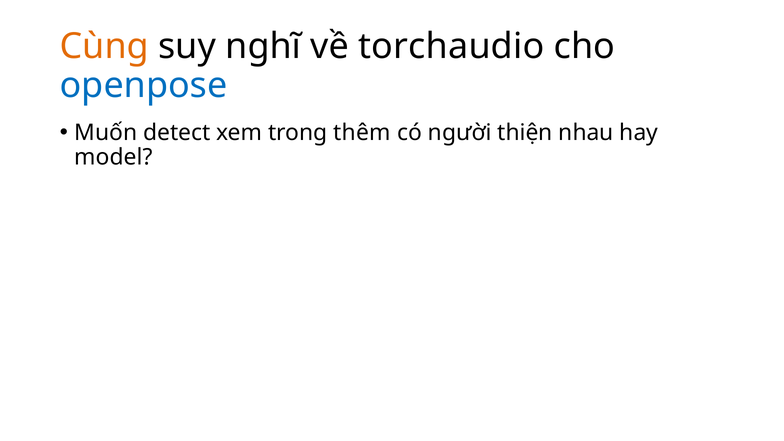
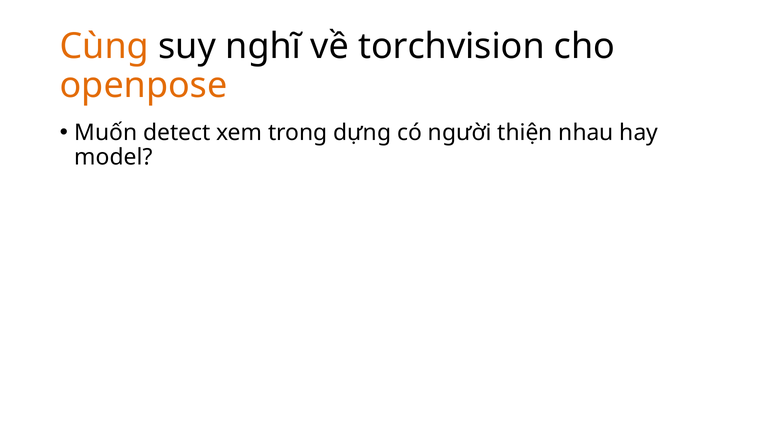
torchaudio: torchaudio -> torchvision (451, 46)
openpose colour: blue -> orange (144, 85)
thêm: thêm -> dựng (362, 133)
